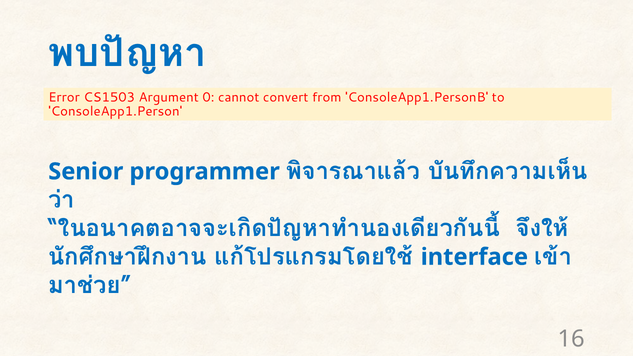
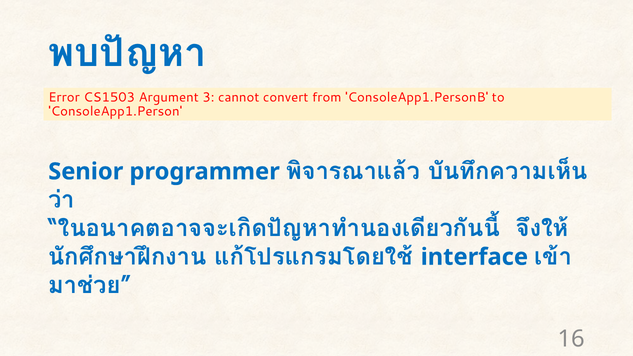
0: 0 -> 3 (208, 97)
